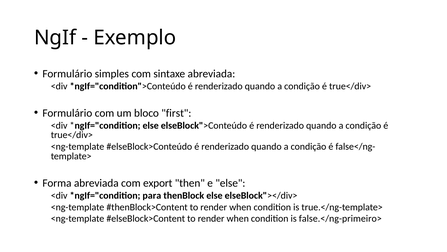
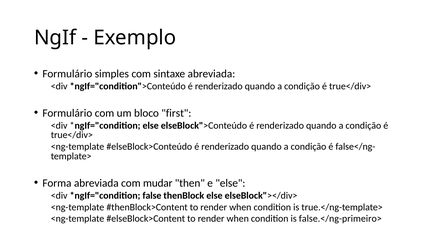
export: export -> mudar (158, 183)
para: para -> false (152, 195)
